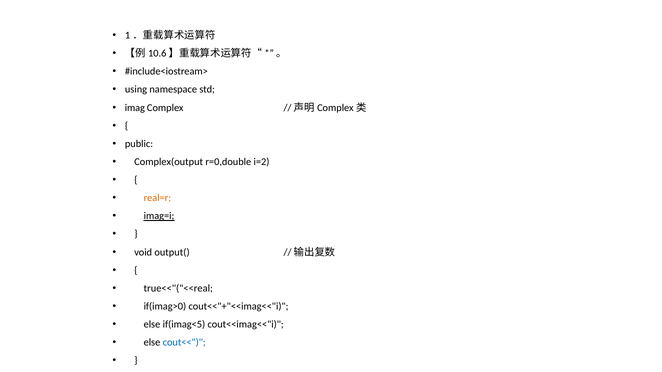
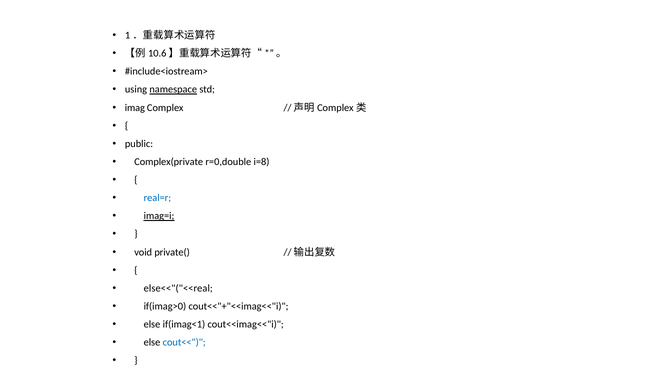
namespace underline: none -> present (173, 90)
Complex(output: Complex(output -> Complex(private (169, 162)
i=2: i=2 -> i=8 (261, 162)
real=r colour: orange -> blue (157, 198)
output(: output( -> private( (172, 252)
true<<"("<<real: true<<"("<<real -> else<<"("<<real (178, 289)
if(imag<5: if(imag<5 -> if(imag<1 (184, 325)
